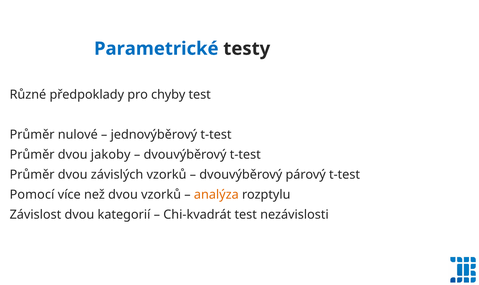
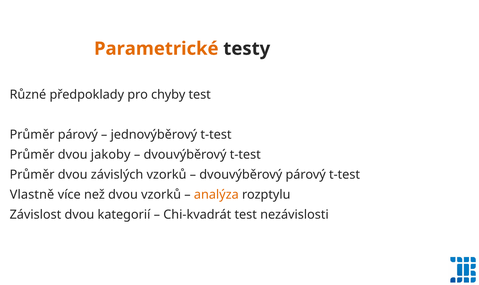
Parametrické colour: blue -> orange (156, 49)
Průměr nulové: nulové -> párový (78, 135)
Pomocí: Pomocí -> Vlastně (32, 195)
